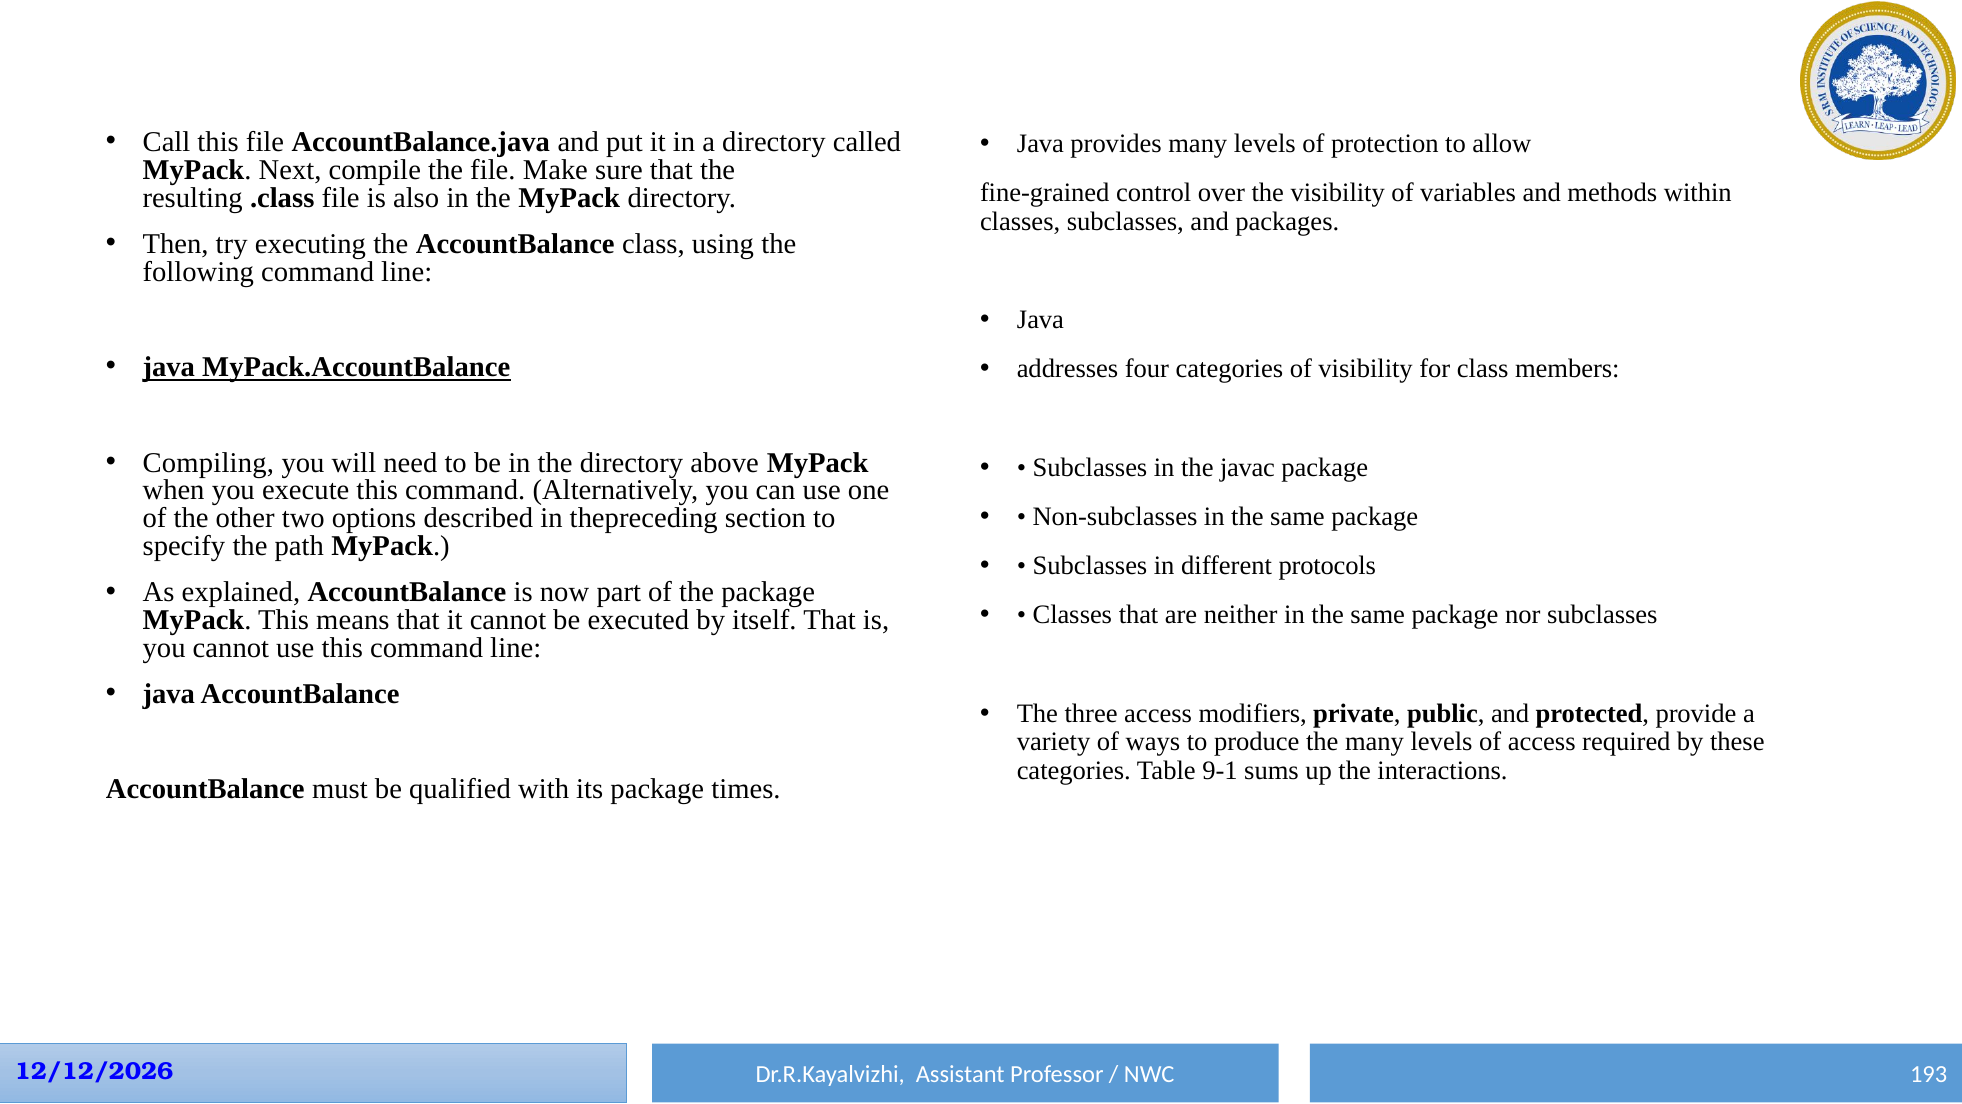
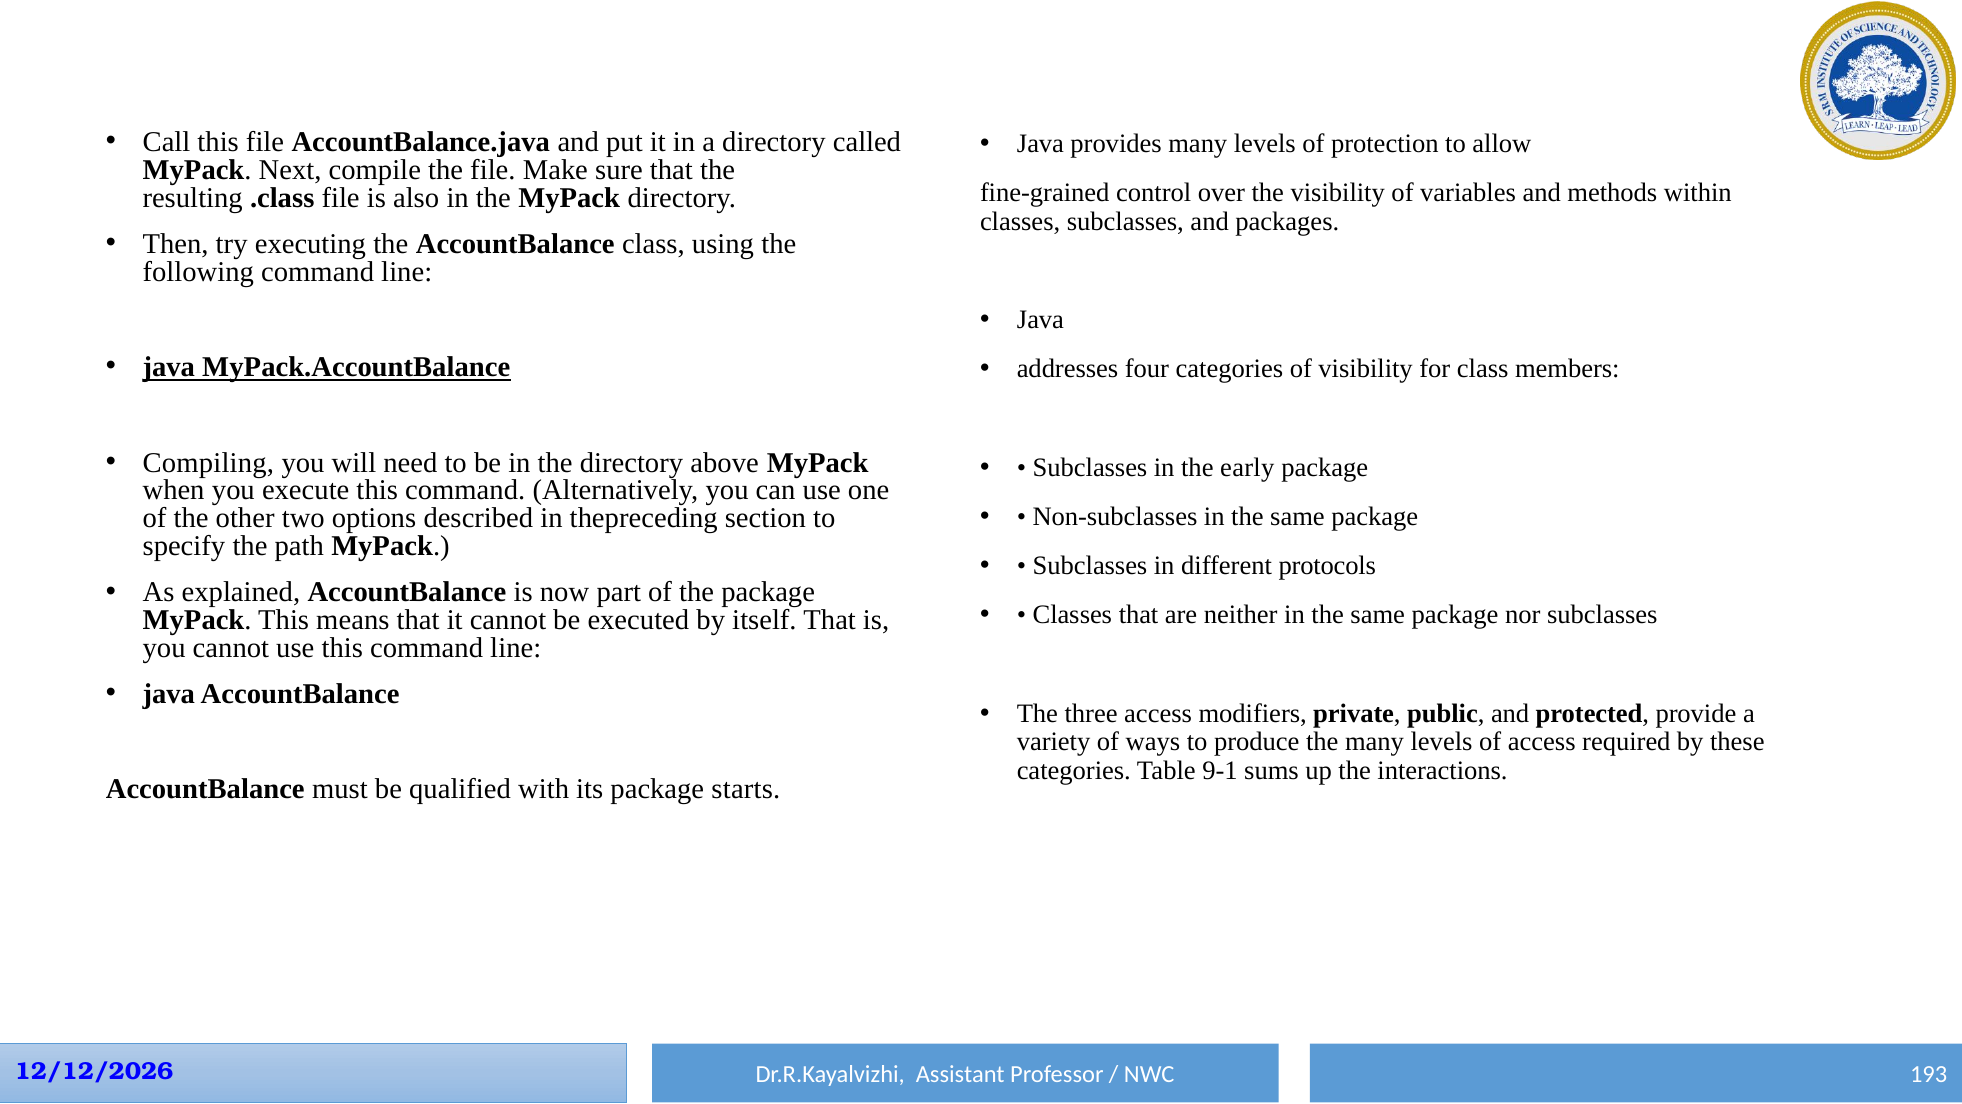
javac: javac -> early (1247, 467)
times: times -> starts (746, 789)
